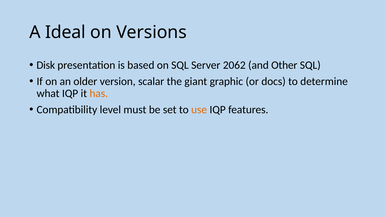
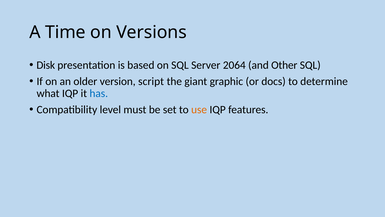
Ideal: Ideal -> Time (65, 32)
2062: 2062 -> 2064 (234, 65)
scalar: scalar -> script (151, 81)
has colour: orange -> blue (99, 93)
